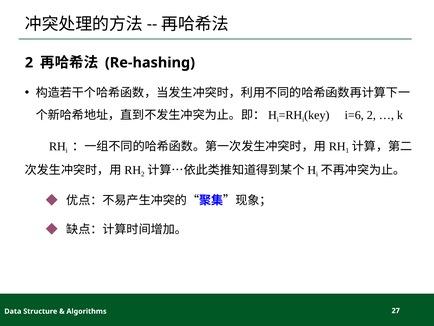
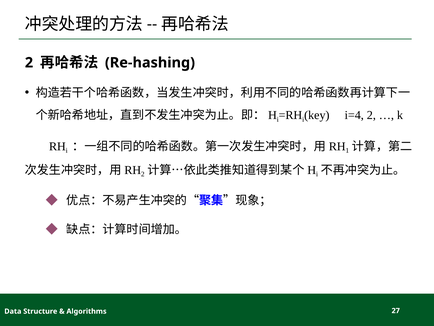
i=6: i=6 -> i=4 (354, 115)
